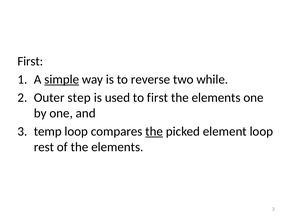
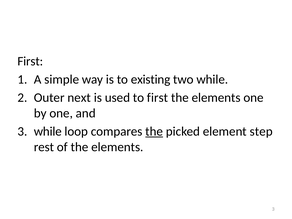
simple underline: present -> none (62, 79)
reverse: reverse -> existing (151, 79)
step: step -> next (79, 98)
3 temp: temp -> while (48, 131)
element loop: loop -> step (261, 131)
